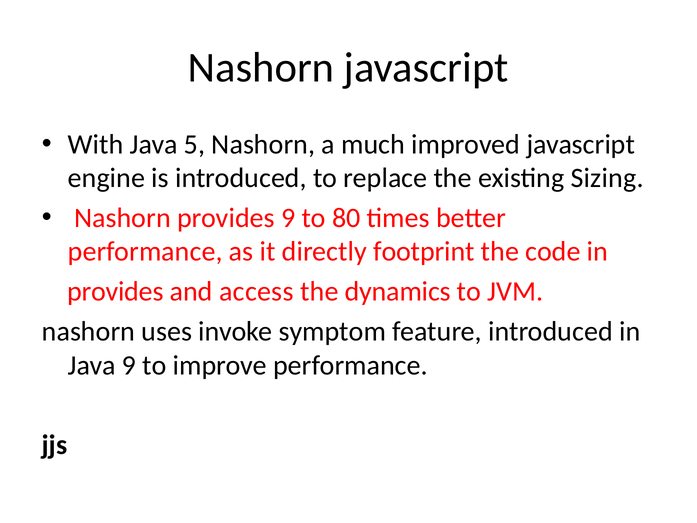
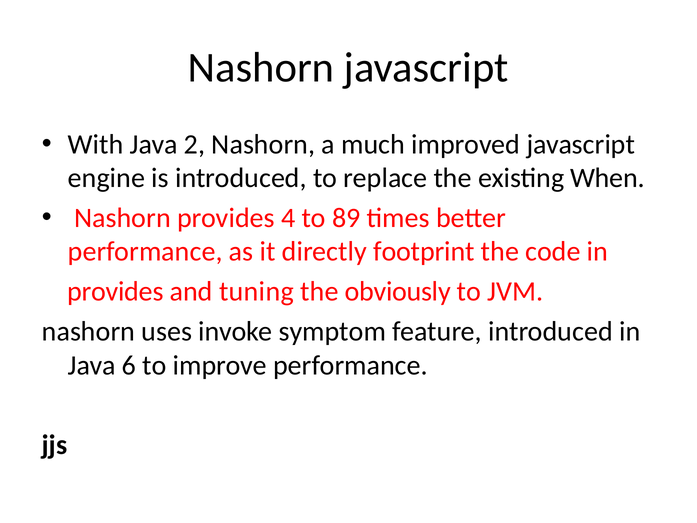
5: 5 -> 2 (194, 144)
Sizing: Sizing -> When (607, 178)
provides 9: 9 -> 4 (288, 218)
80: 80 -> 89 (346, 218)
access: access -> tuning (256, 291)
dynamics: dynamics -> obviously (398, 291)
Java 9: 9 -> 6 (129, 365)
